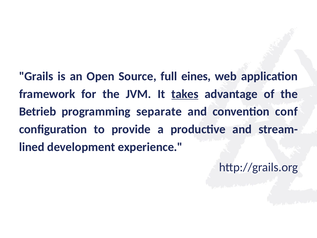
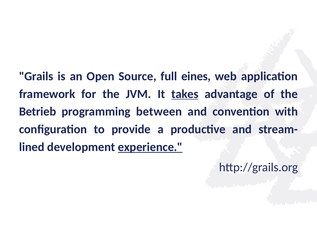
separate: separate -> between (159, 112)
conf: conf -> with (287, 112)
experience underline: none -> present (150, 147)
